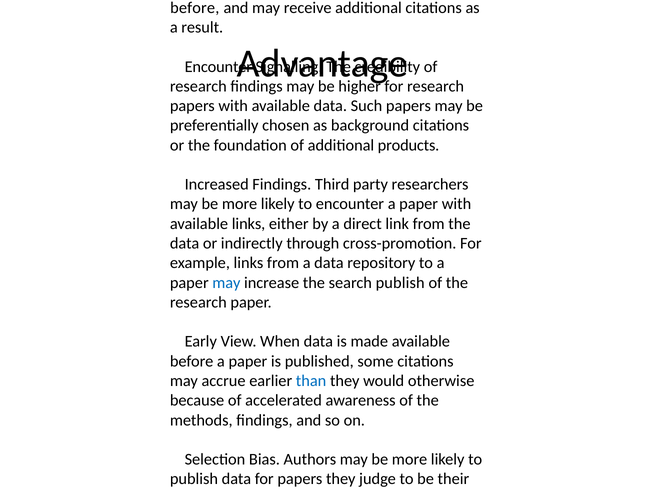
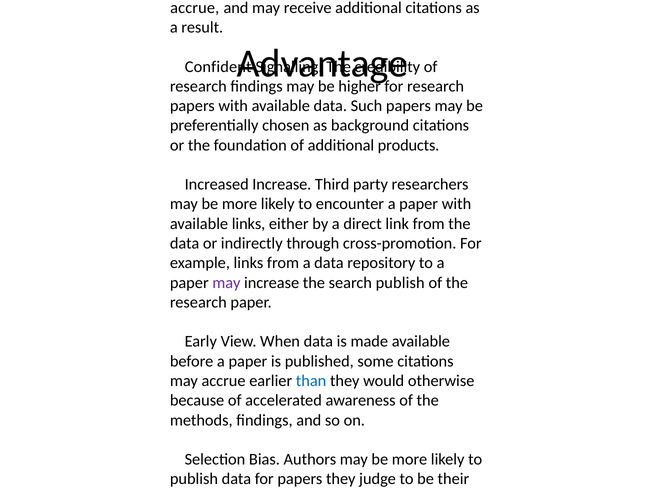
before: before -> accrue (195, 8)
Encounter: Encounter -> Confident (218, 67)
Increased Findings: Findings -> Increase (282, 184)
may colour: blue -> purple (226, 282)
